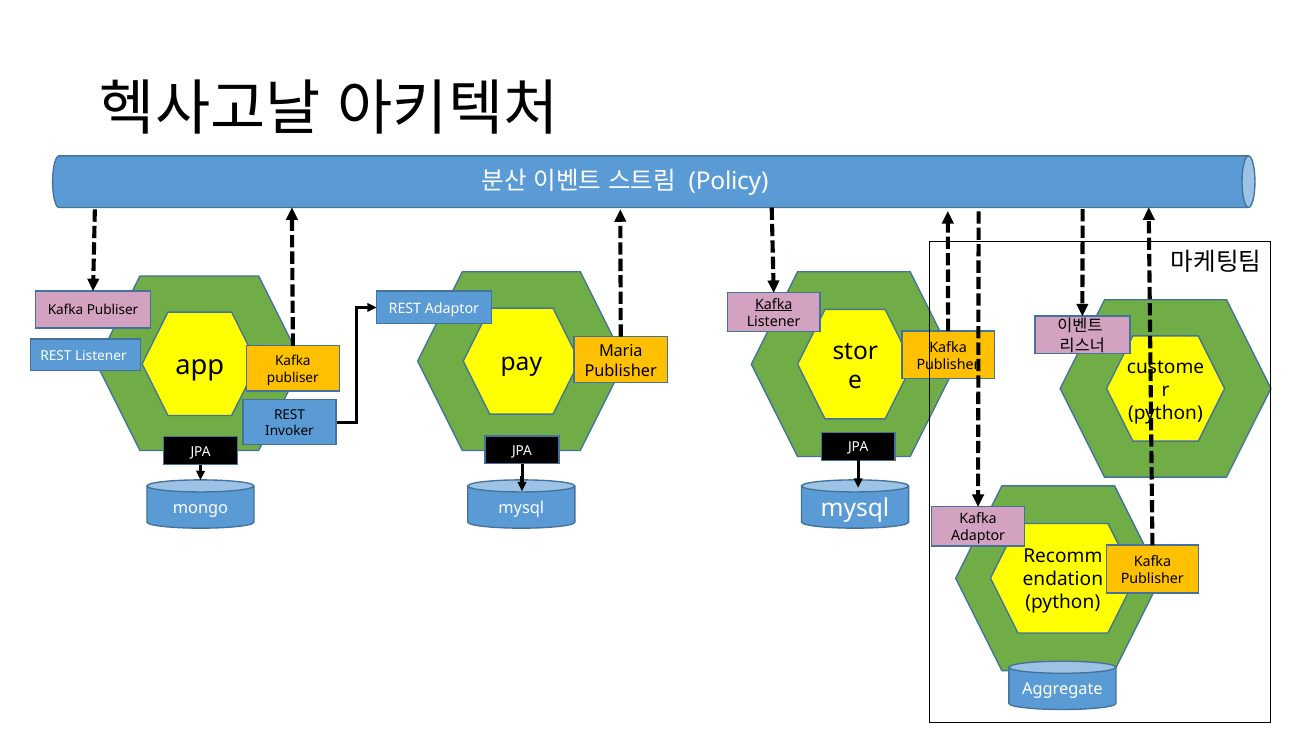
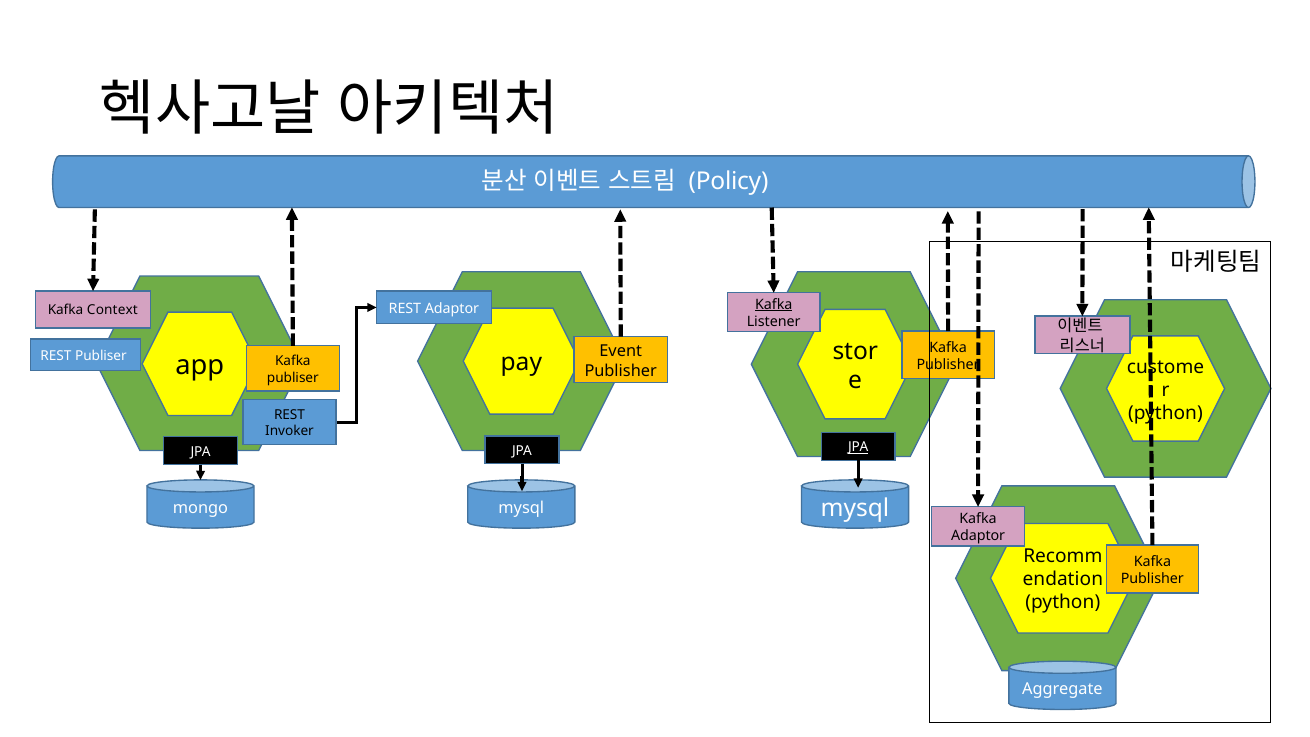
Publiser: Publiser -> Context (112, 310)
Maria: Maria -> Event (621, 351)
REST Listener: Listener -> Publiser (101, 356)
JPA underline: none -> present (858, 447)
